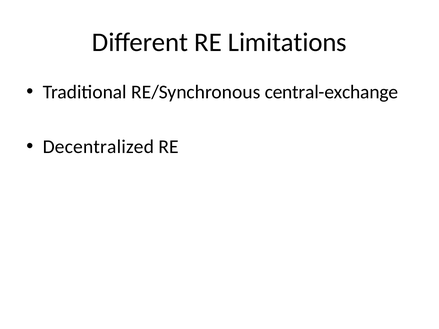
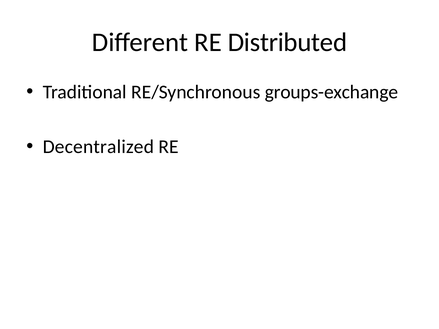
Limitations: Limitations -> Distributed (287, 42)
central-exchange: central-exchange -> groups-exchange (331, 92)
